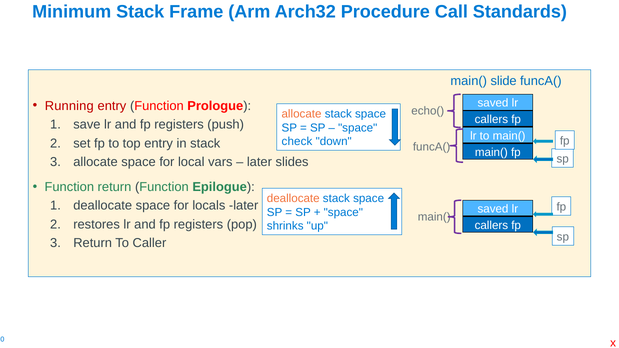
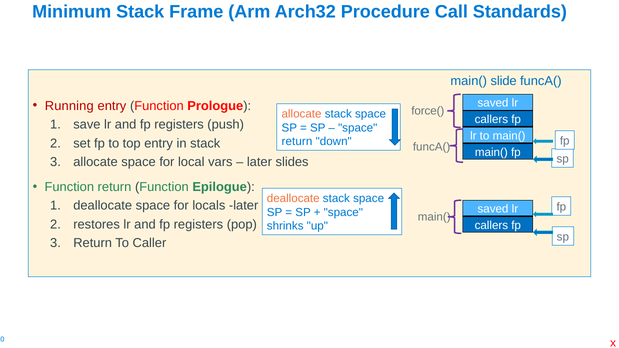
echo(: echo( -> force( (428, 111)
check: check -> return (297, 142)
